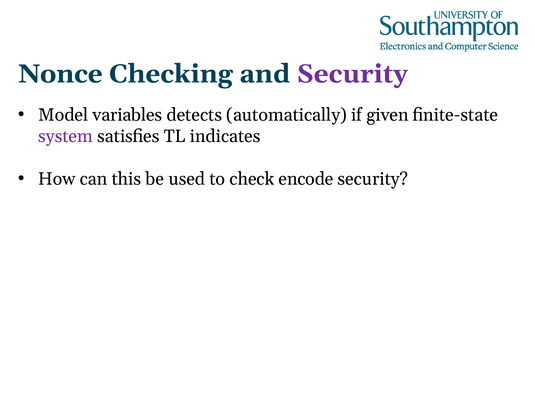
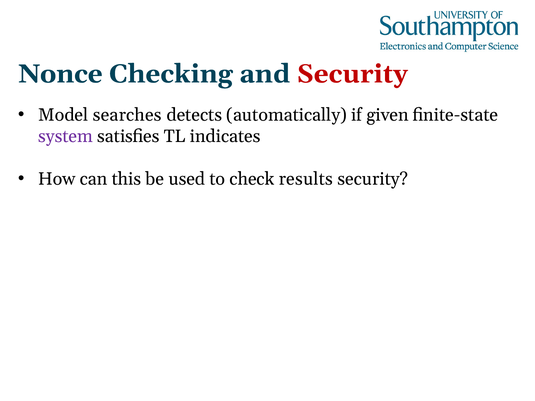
Security colour: purple -> red (352, 74)
variables: variables -> searches (127, 115)
encode: encode -> results (306, 179)
